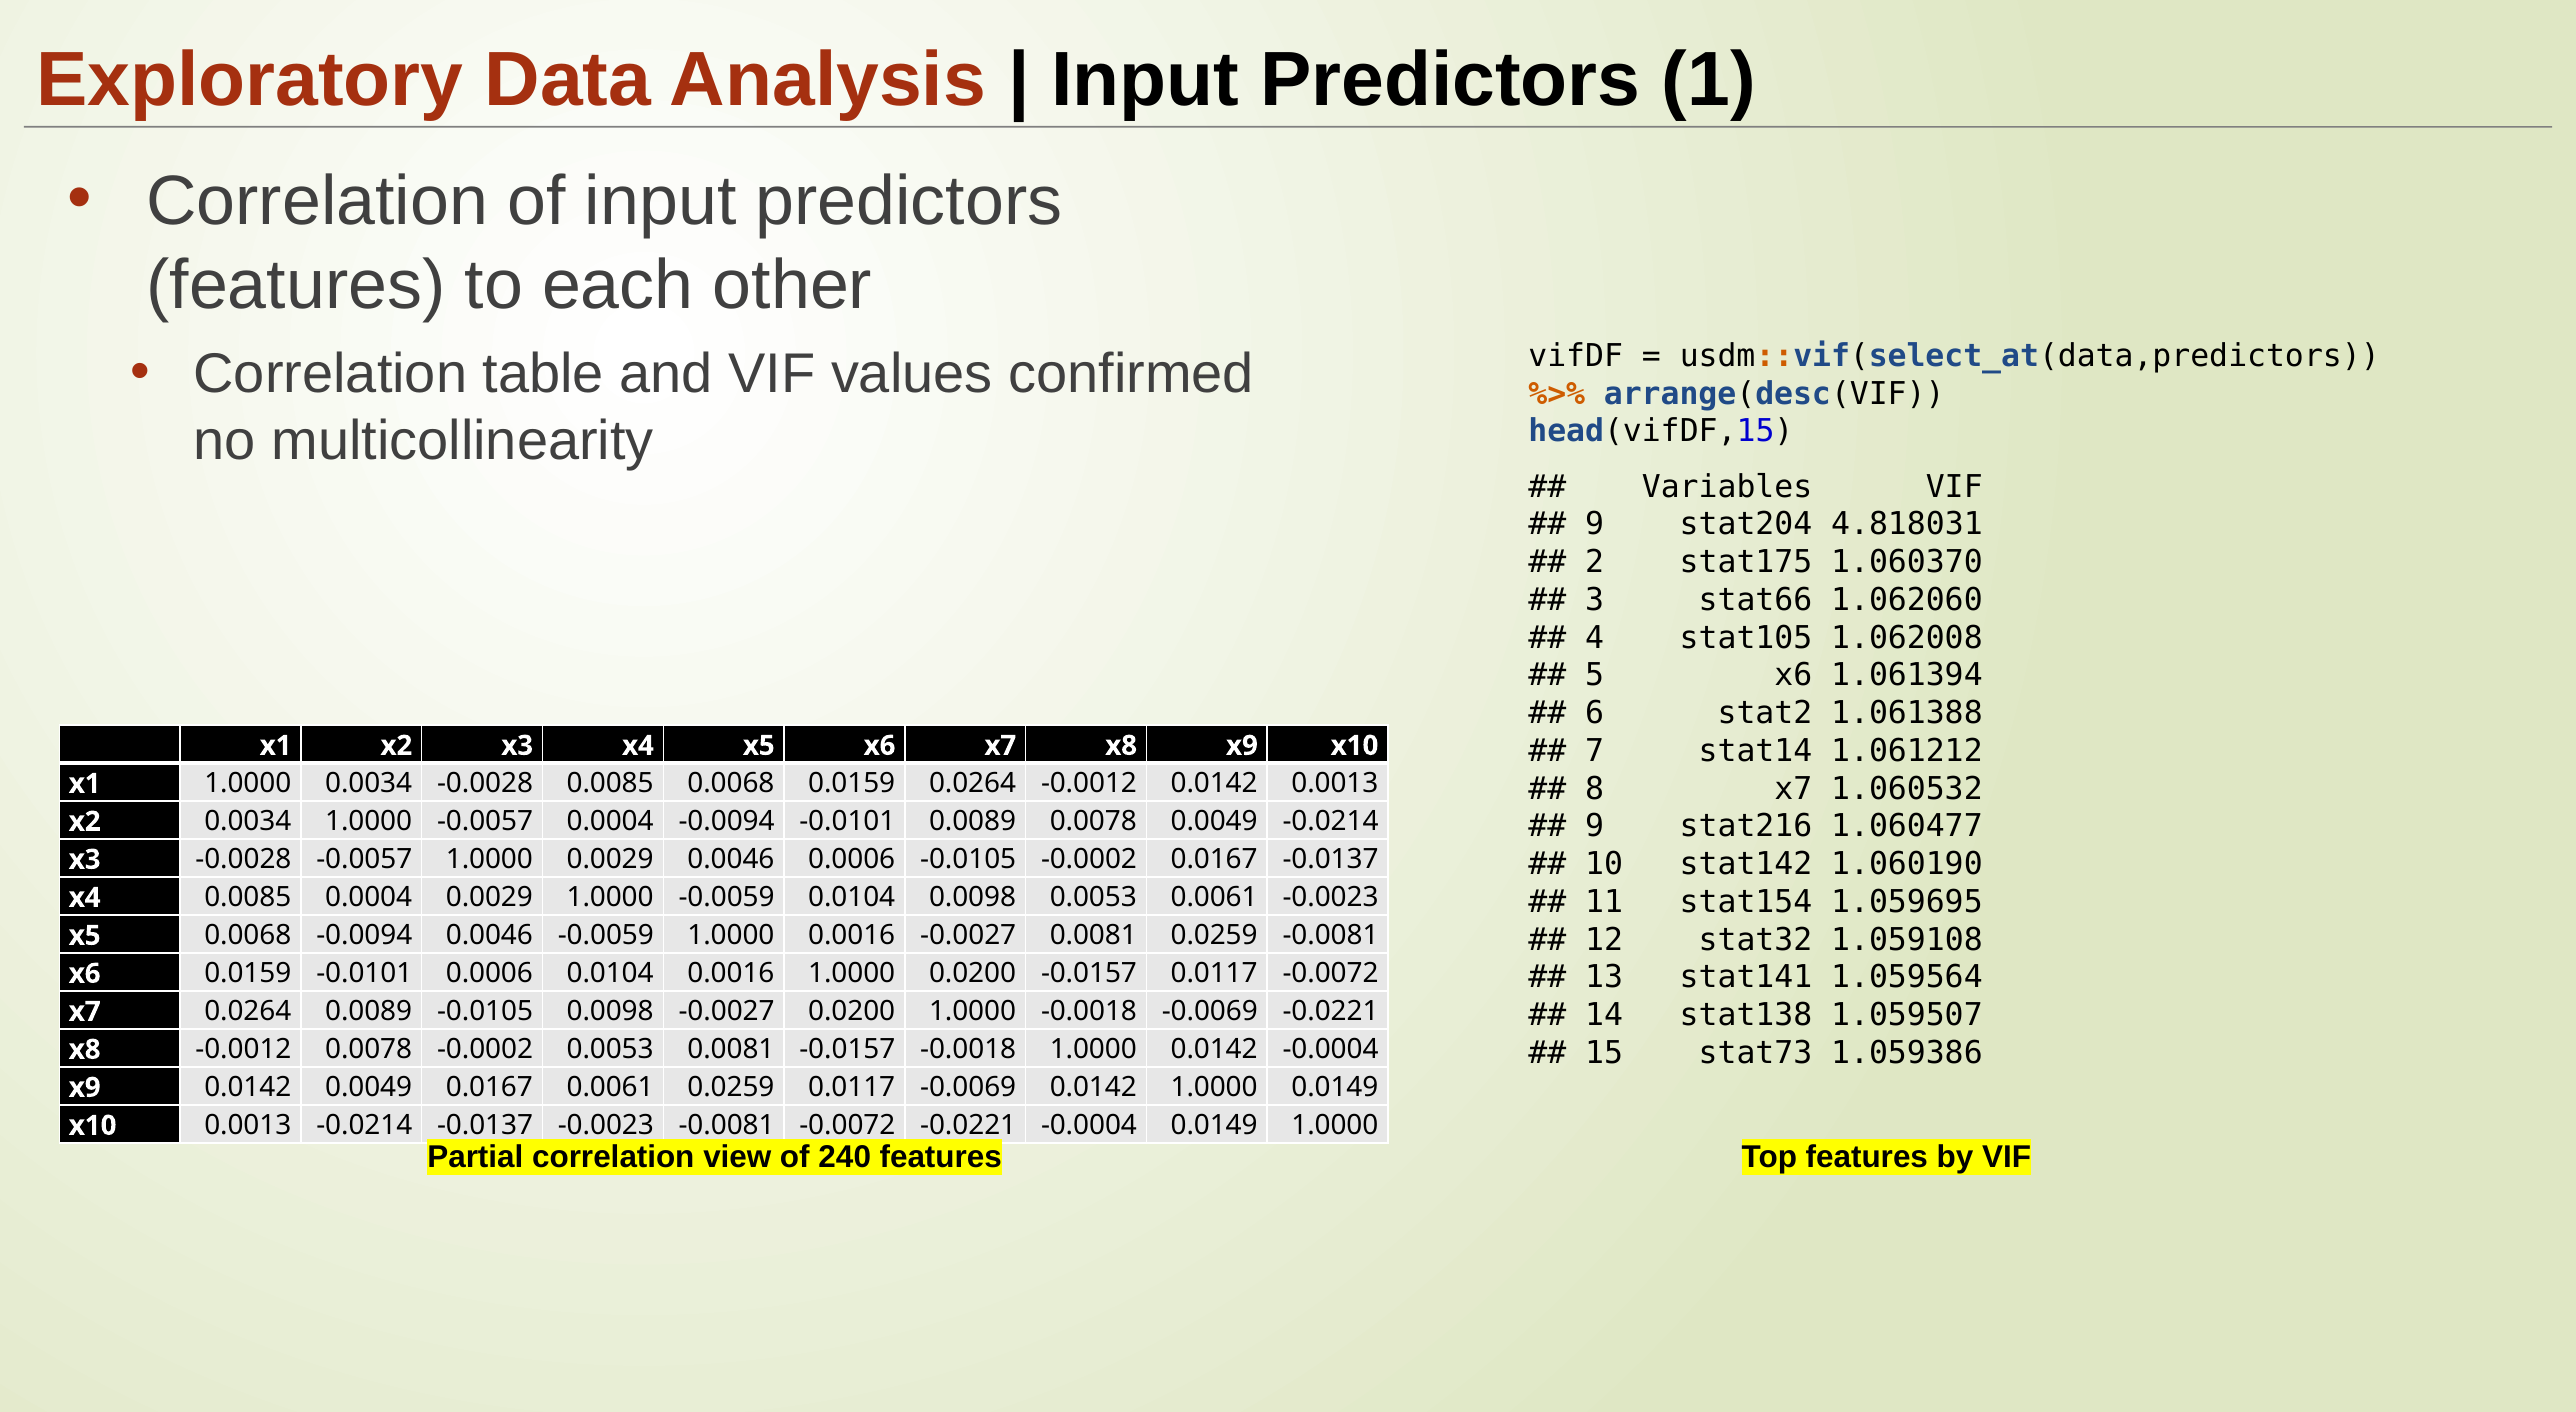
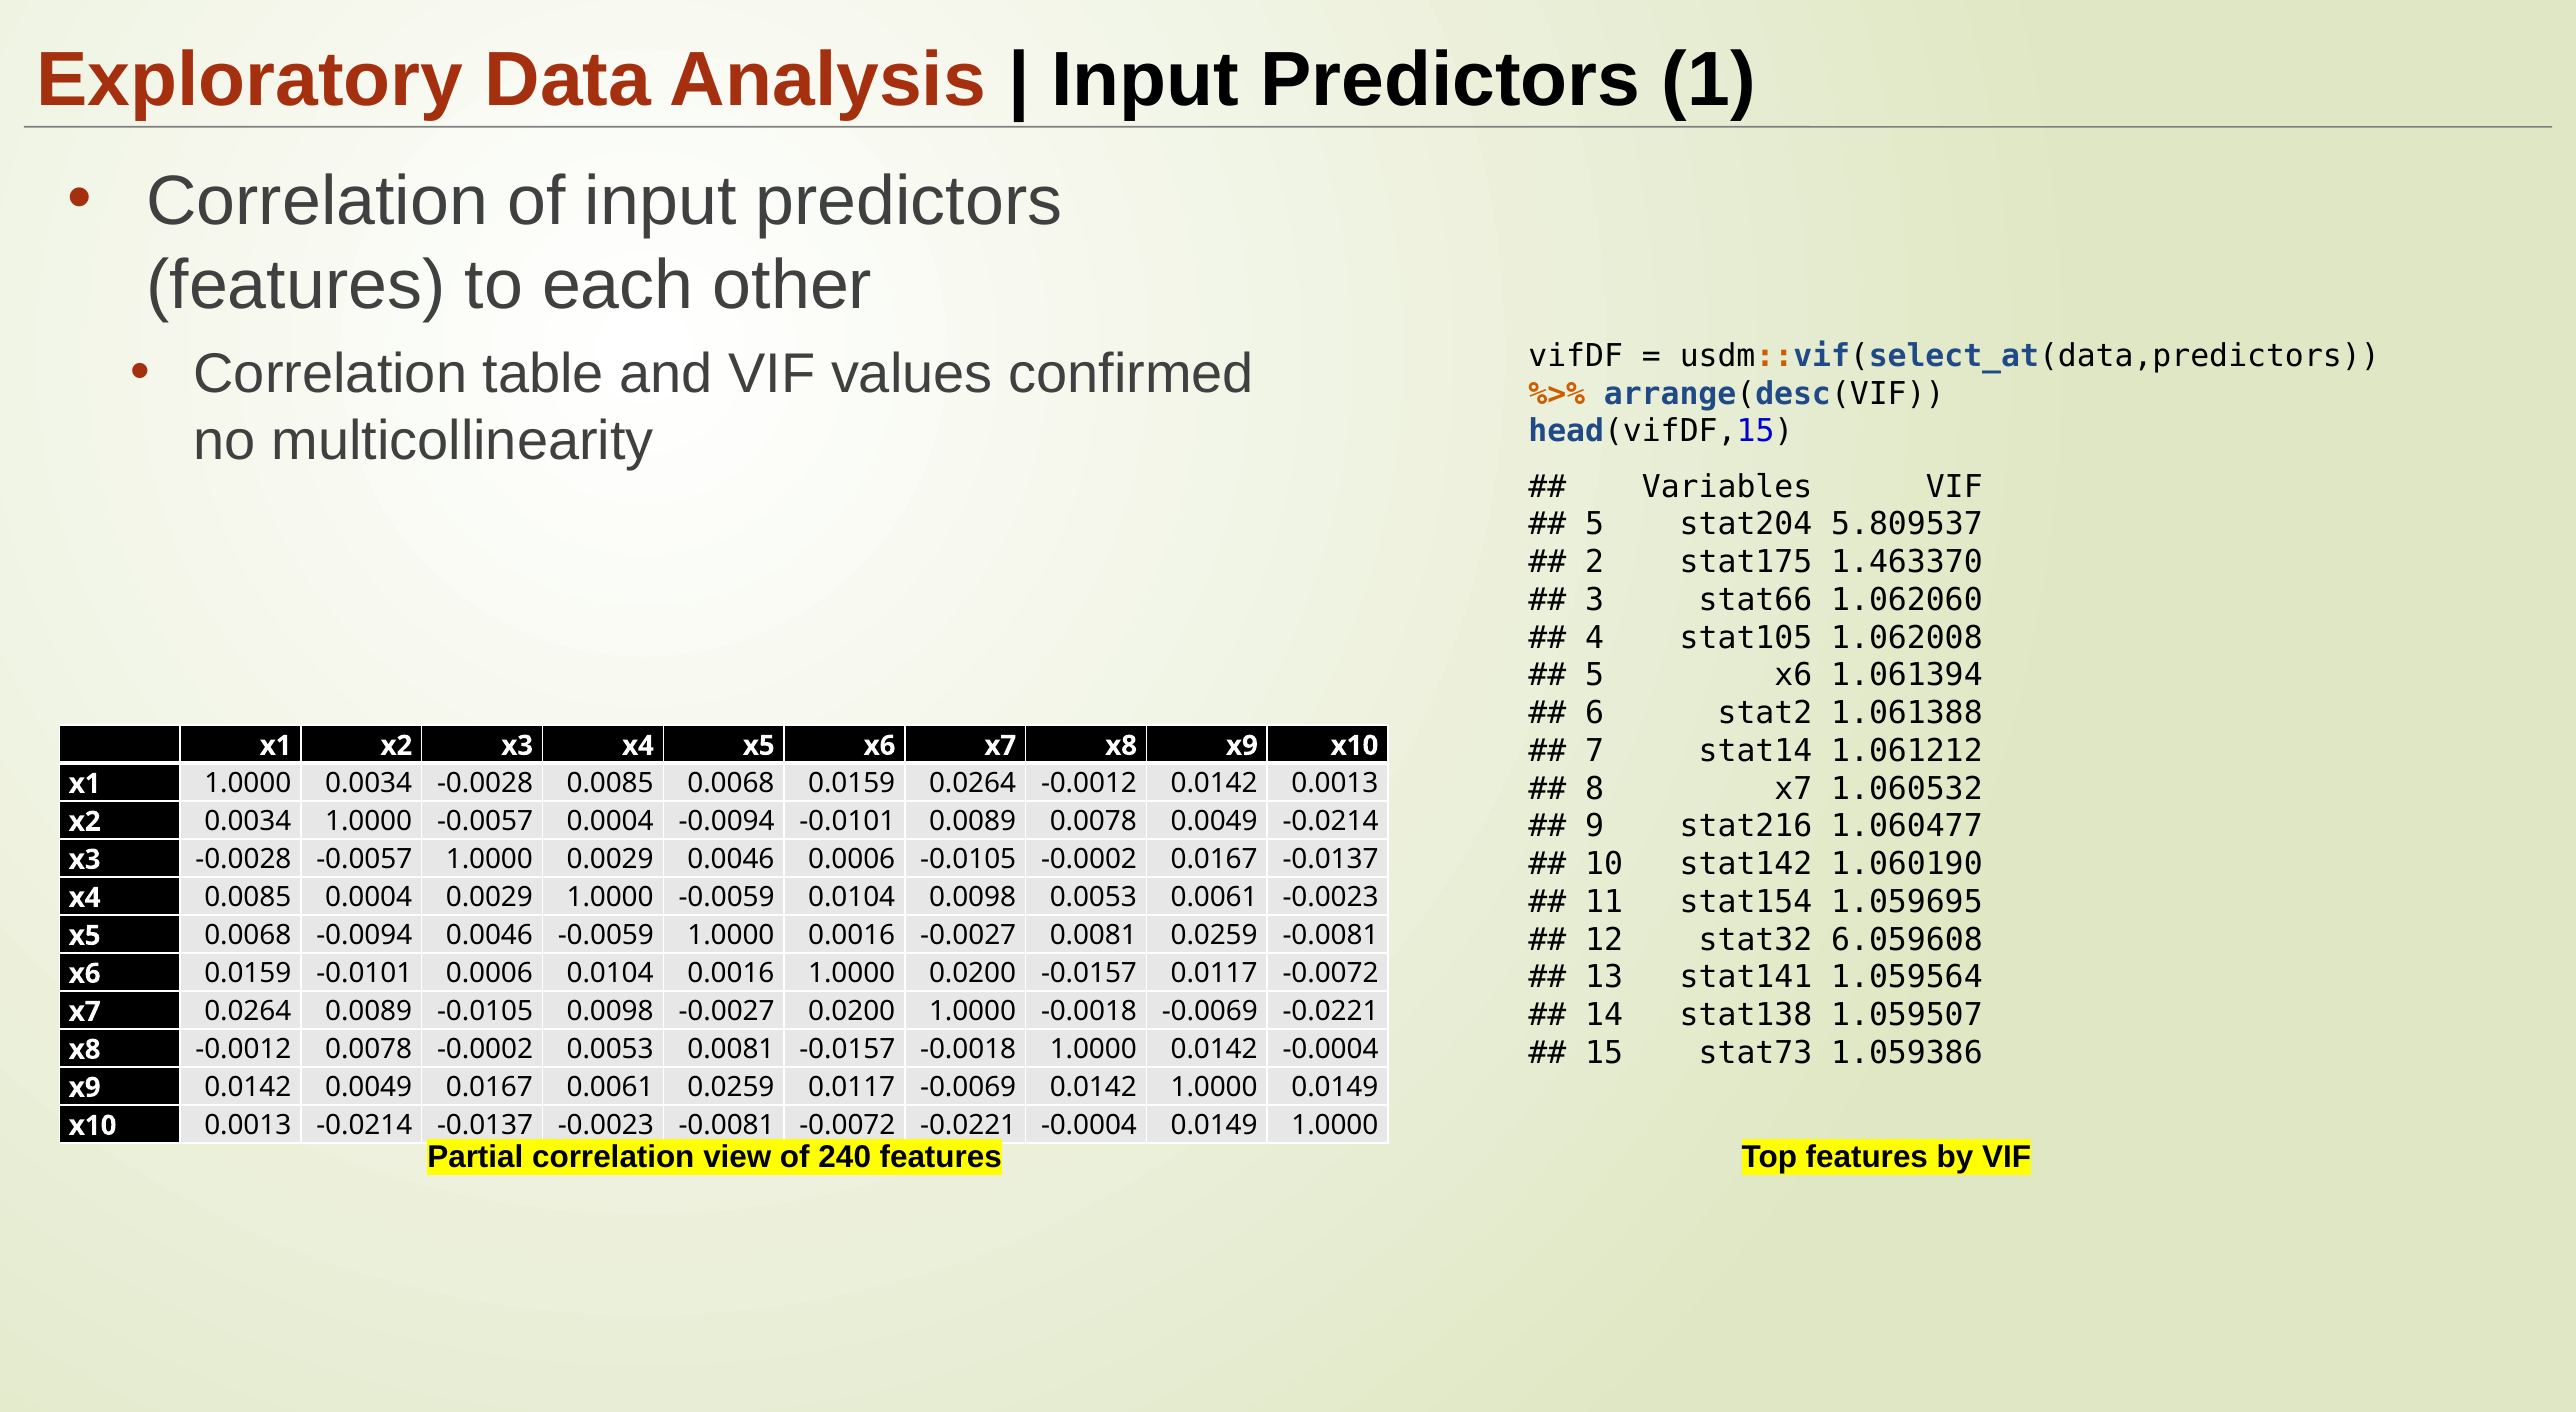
9: 9 -> 5 (1595, 524)
4.818031: 4.818031 -> 5.809537 (1907, 524)
1.060370: 1.060370 -> 1.463370 (1907, 562)
1.059108: 1.059108 -> 6.059608 (1907, 940)
